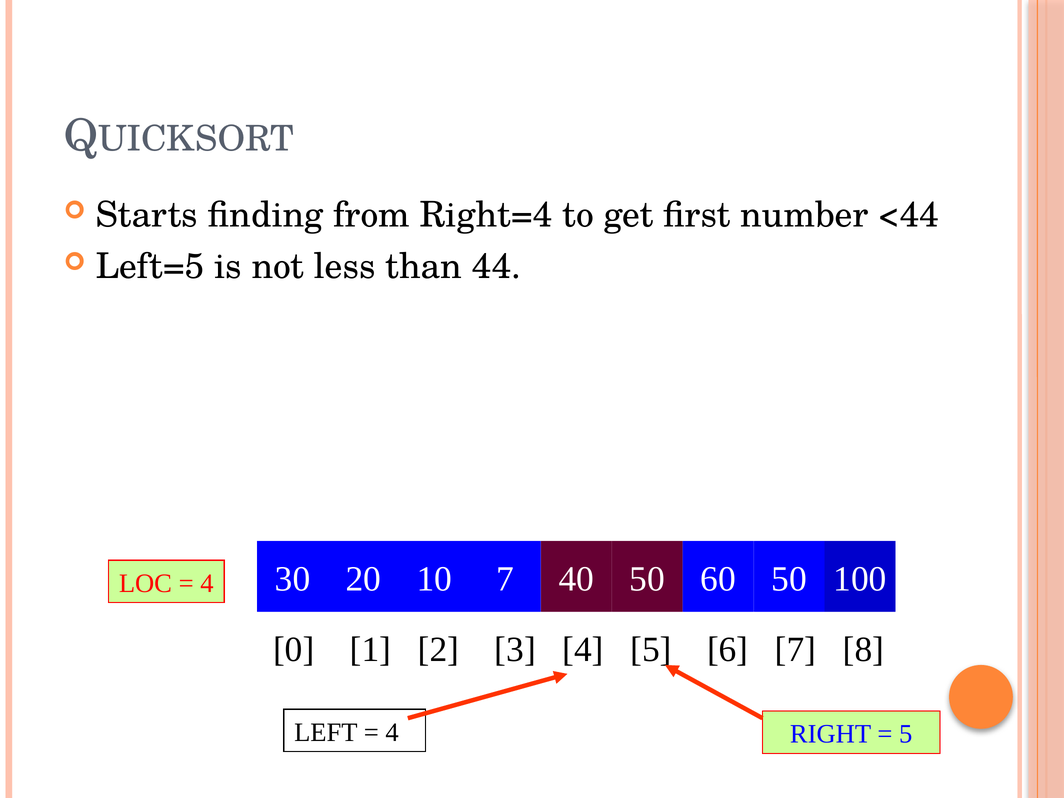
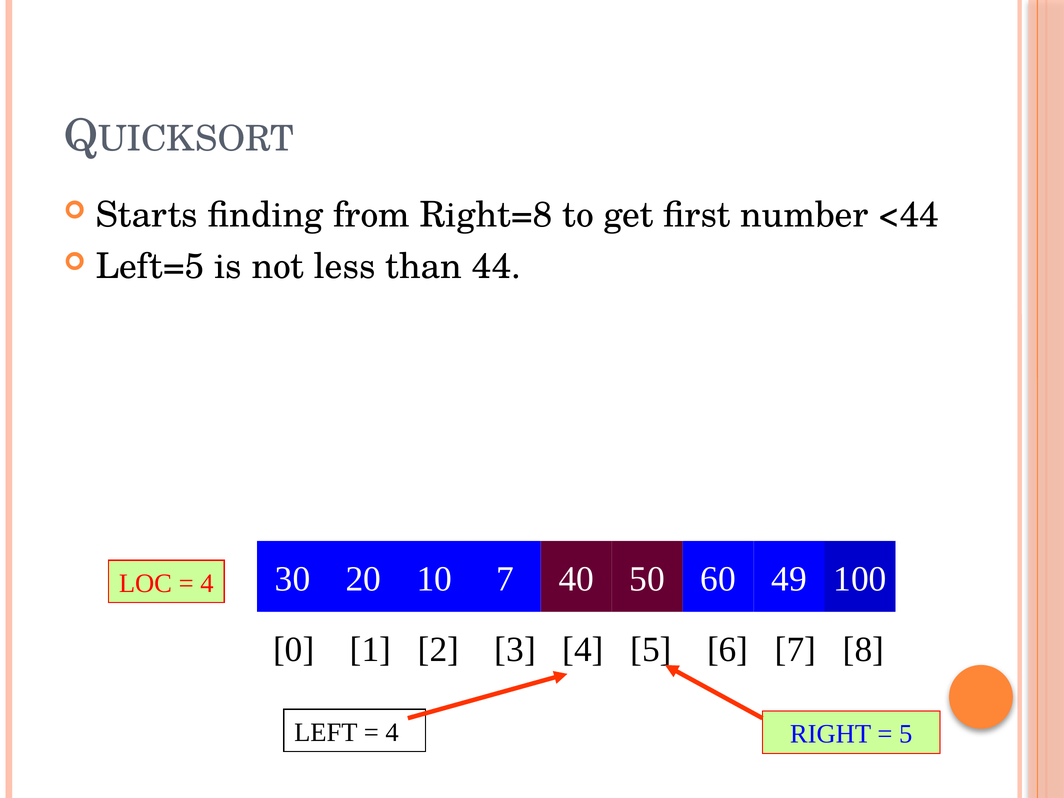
Right=4: Right=4 -> Right=8 (486, 215)
60 50: 50 -> 49 (789, 579)
